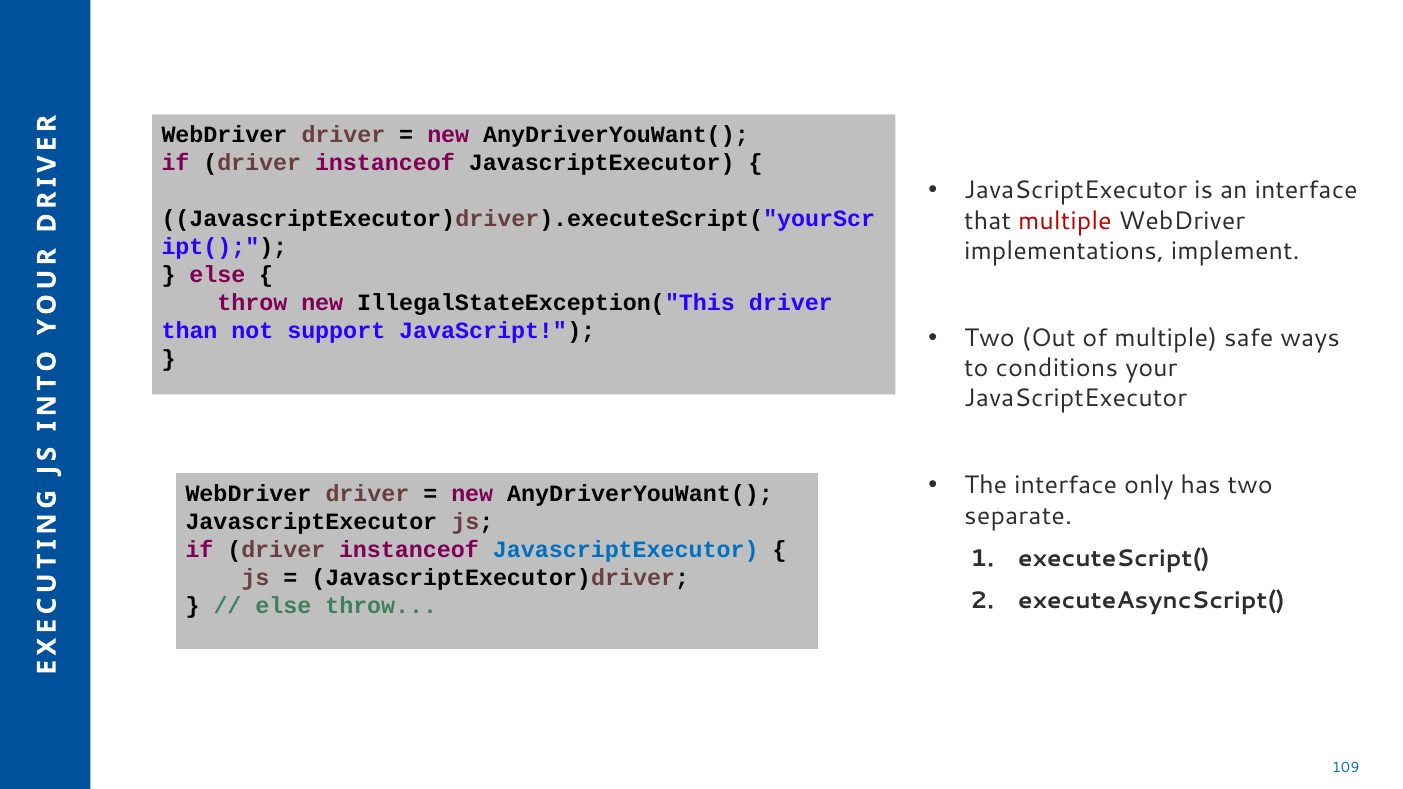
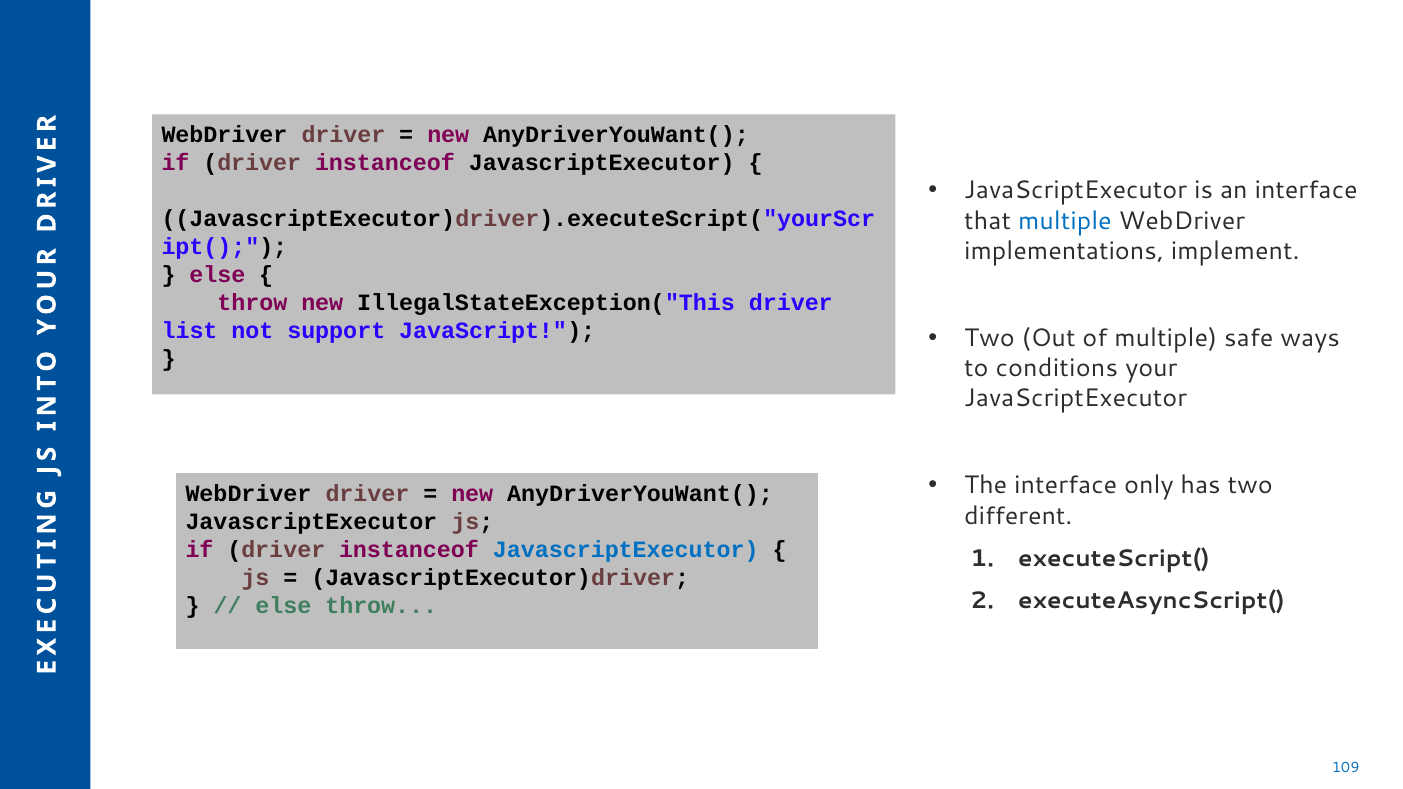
multiple colour: red -> blue (1065, 221)
than: than -> list (190, 331)
separate: separate -> different (1018, 516)
